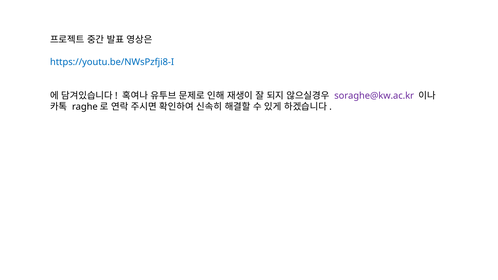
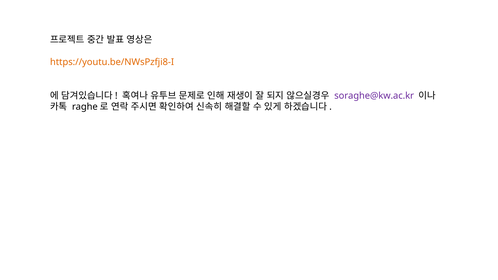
https://youtu.be/NWsPzfji8-I colour: blue -> orange (112, 62)
